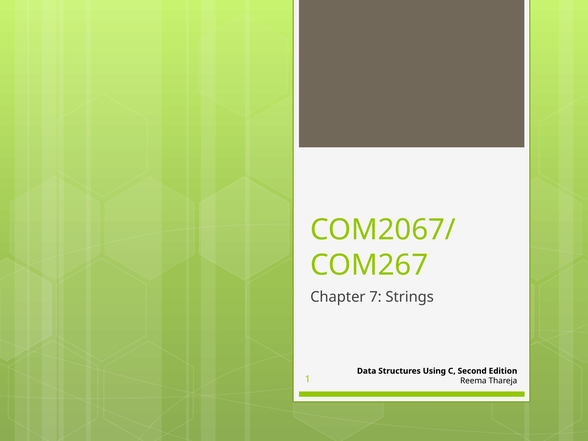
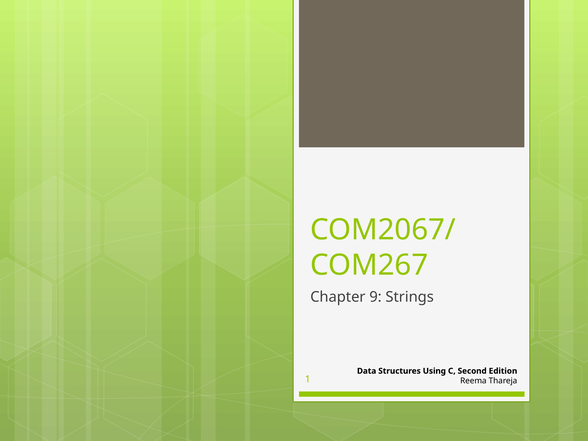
7: 7 -> 9 (376, 297)
